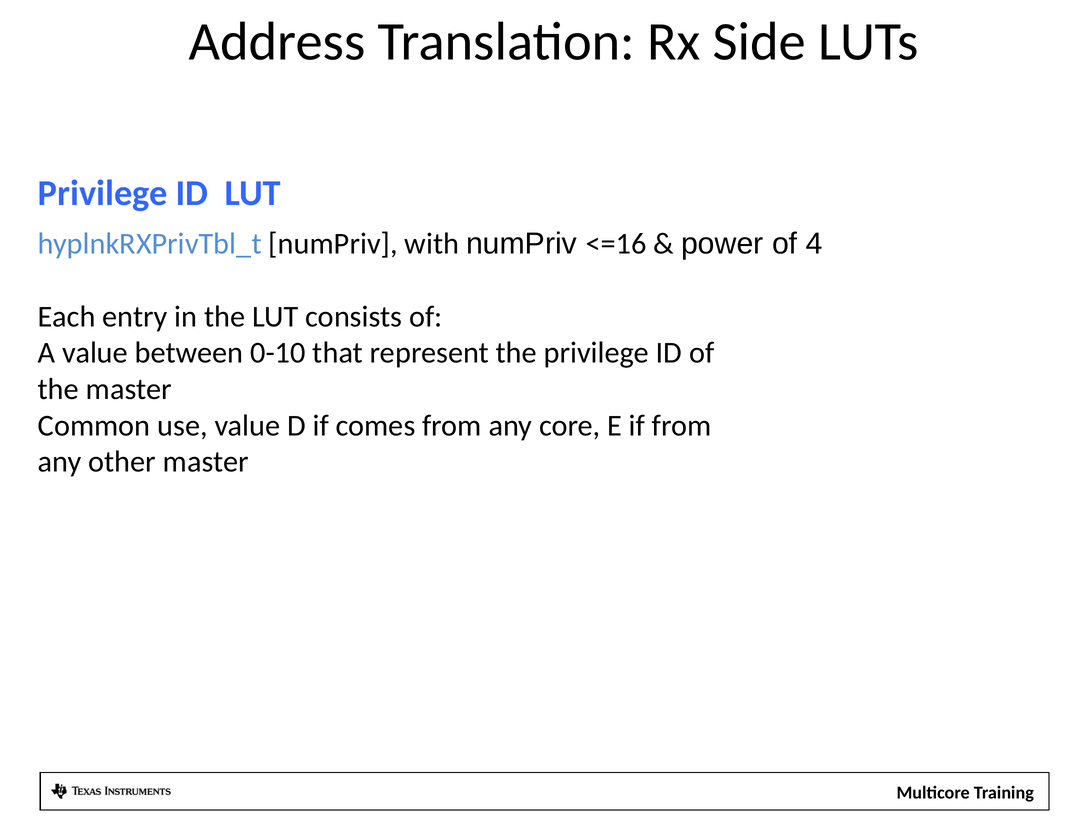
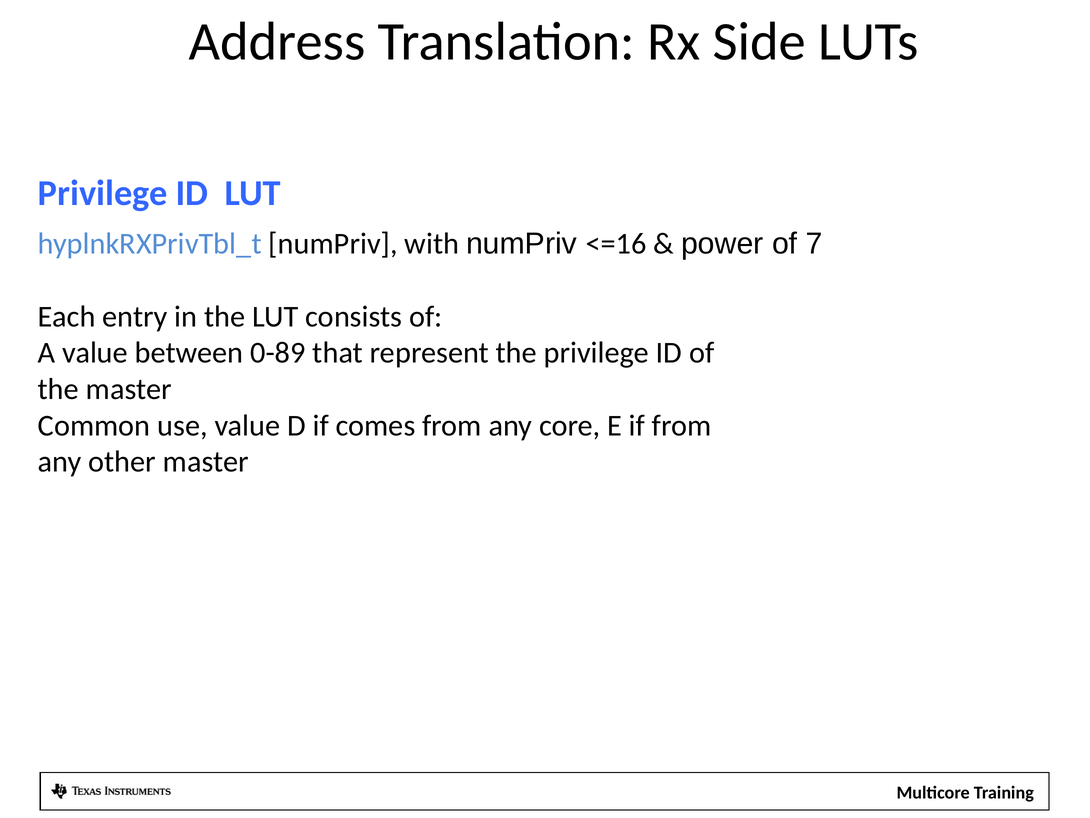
4: 4 -> 7 (814, 244)
0-10: 0-10 -> 0-89 (278, 353)
